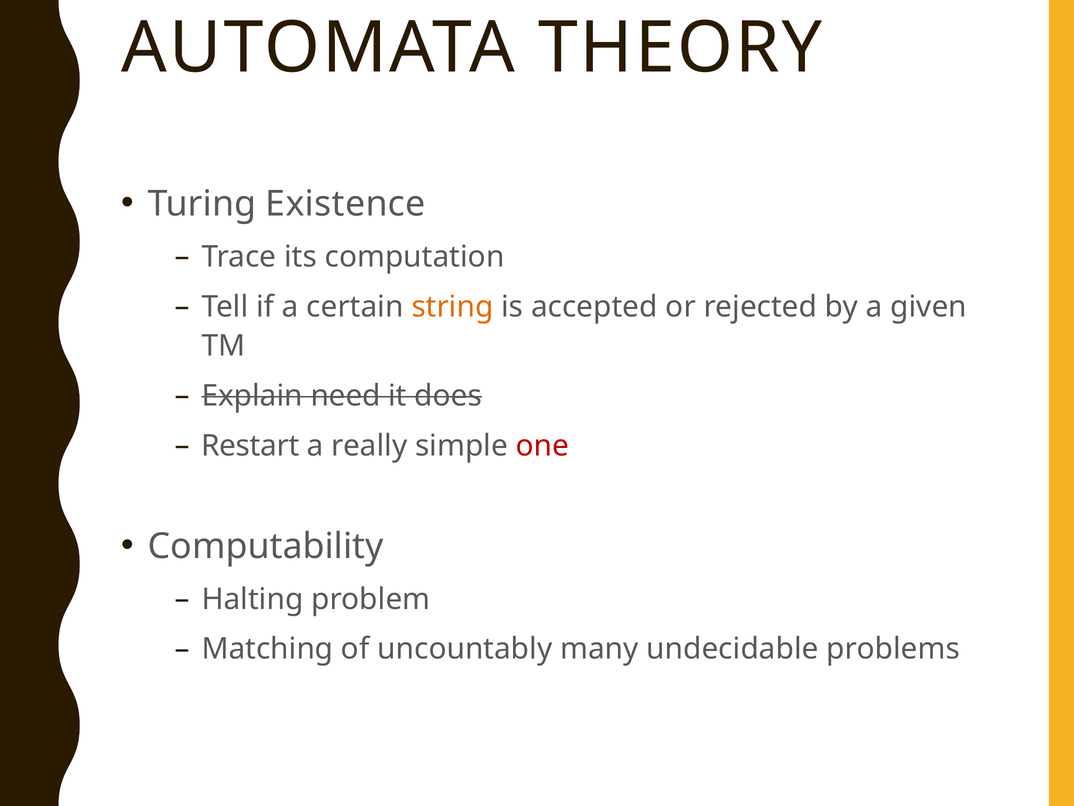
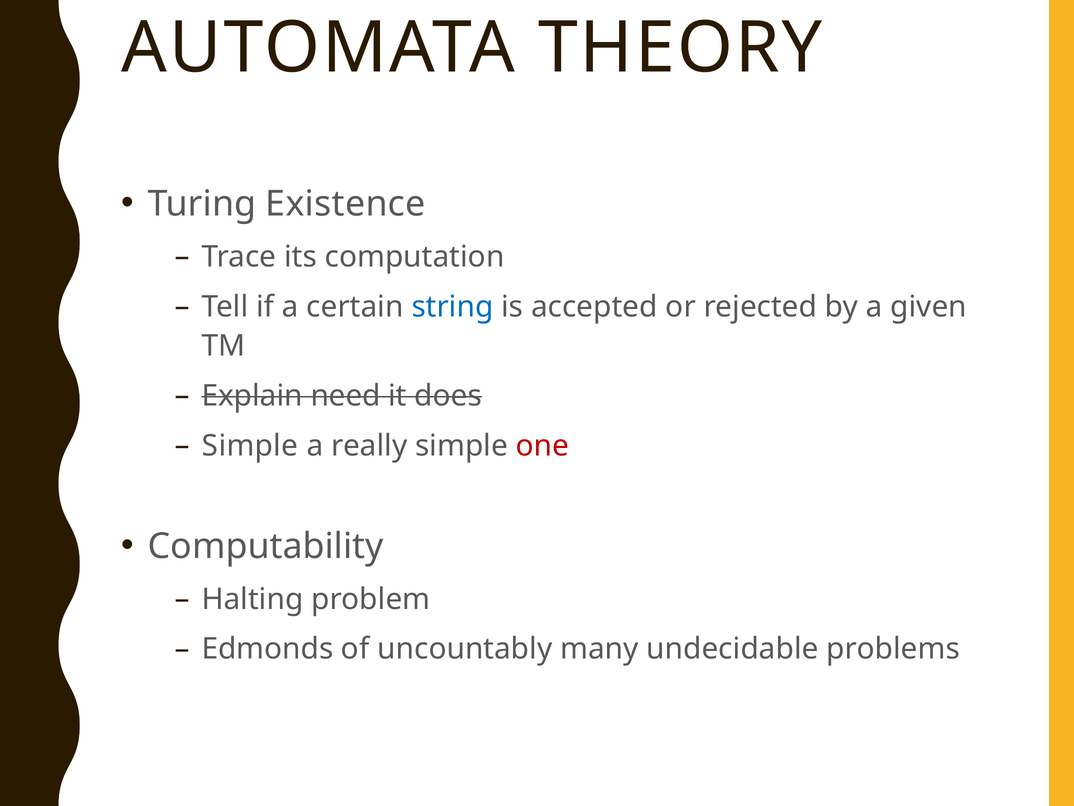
string colour: orange -> blue (452, 306)
Restart: Restart -> Simple (250, 445)
Matching: Matching -> Edmonds (267, 649)
